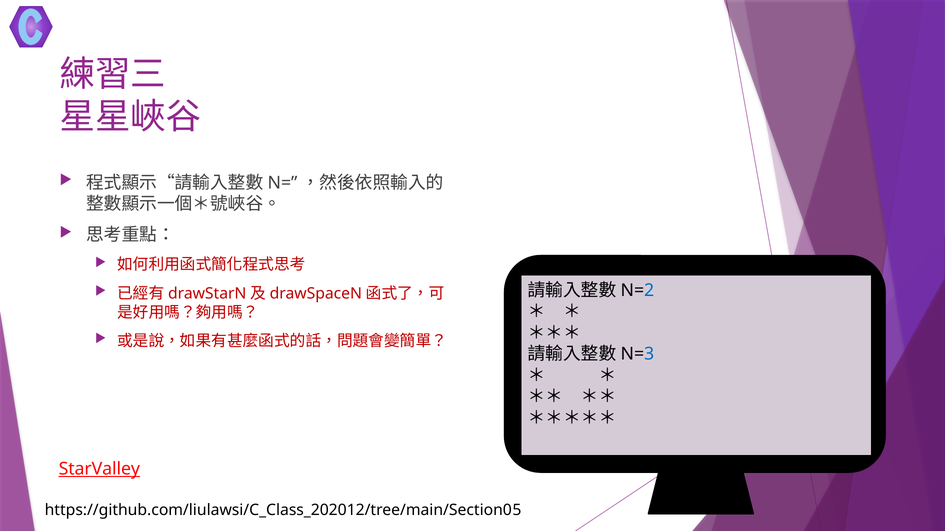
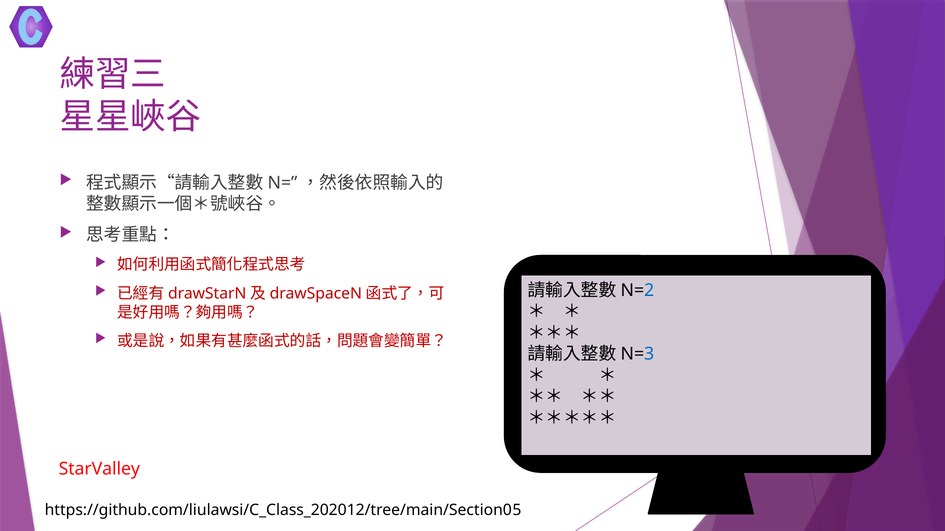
StarValley underline: present -> none (99, 469)
